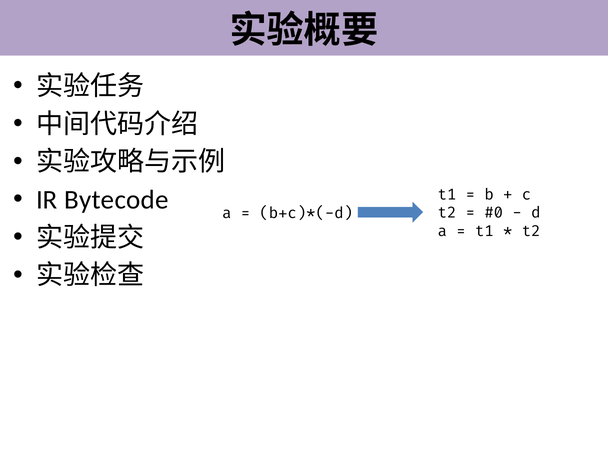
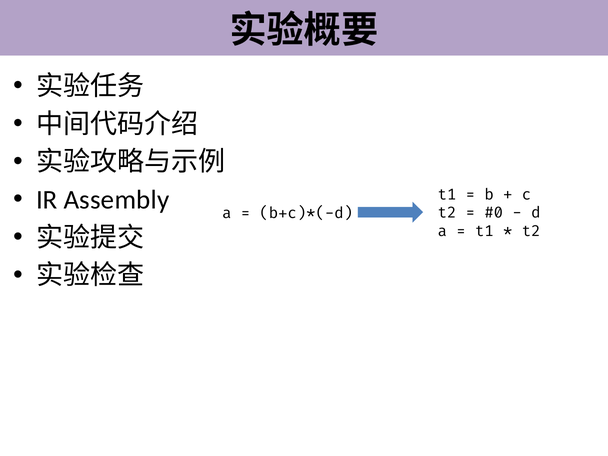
Bytecode: Bytecode -> Assembly (116, 200)
